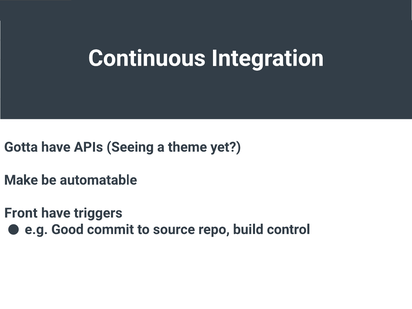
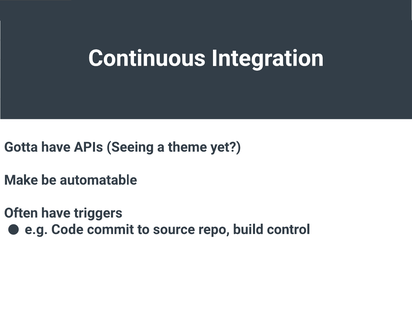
Front: Front -> Often (21, 213)
Good: Good -> Code (67, 230)
